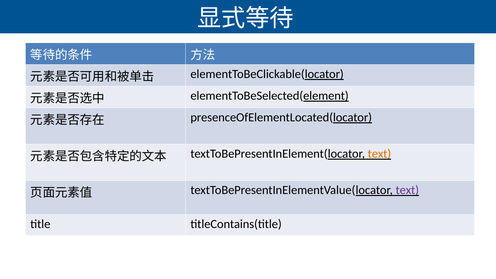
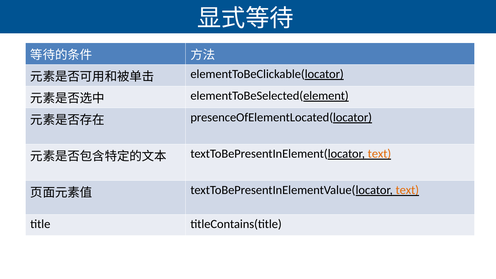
text colour: purple -> orange (407, 190)
